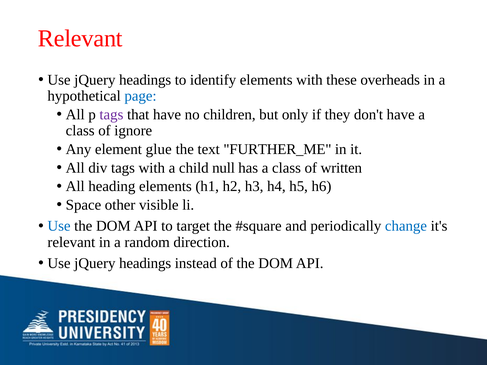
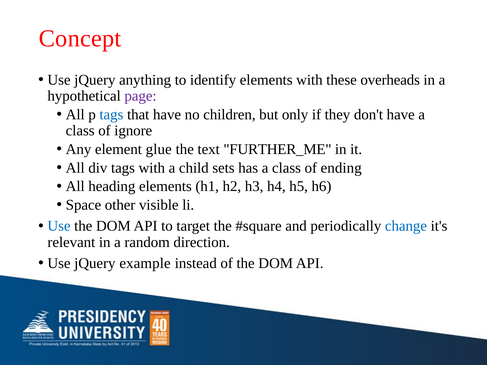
Relevant: Relevant -> Concept (80, 39)
headings: headings -> anything (145, 80)
page colour: blue -> purple (141, 96)
tags colour: purple -> blue (111, 115)
null: null -> sets (223, 168)
written: written -> ending (341, 168)
headings: headings -> example (145, 263)
